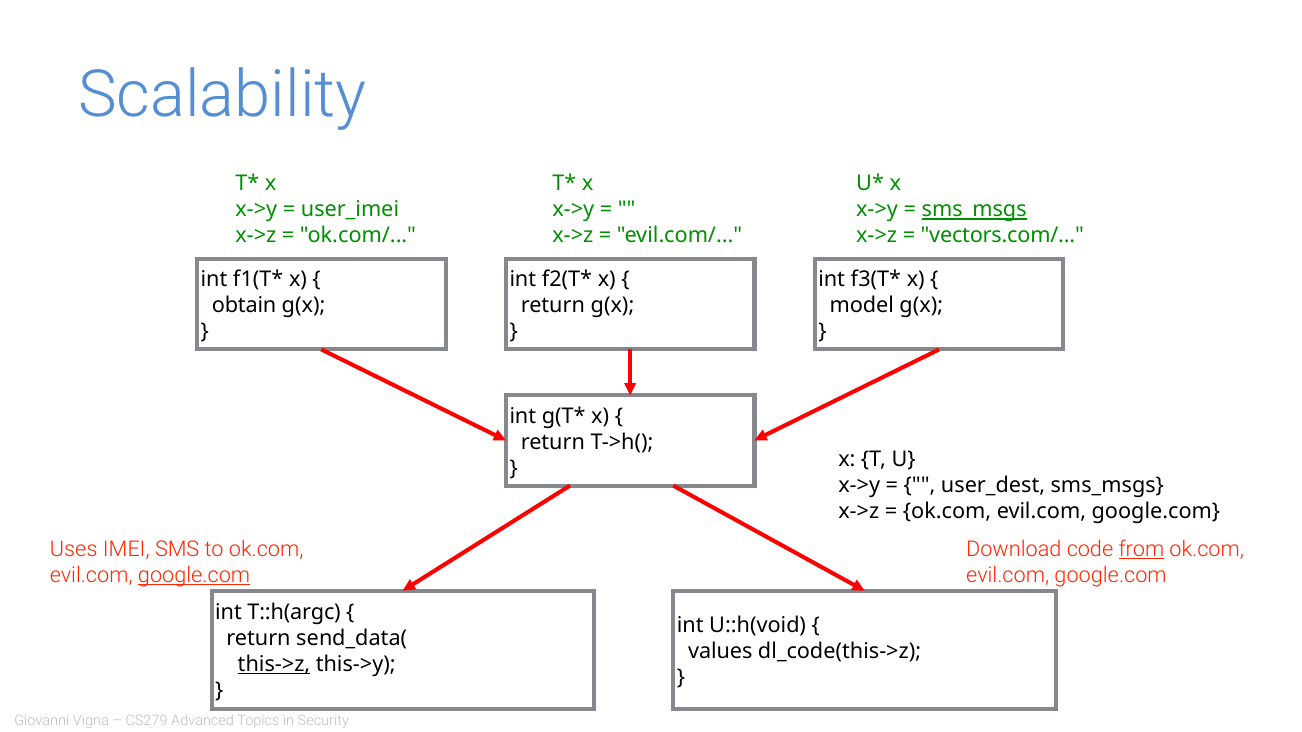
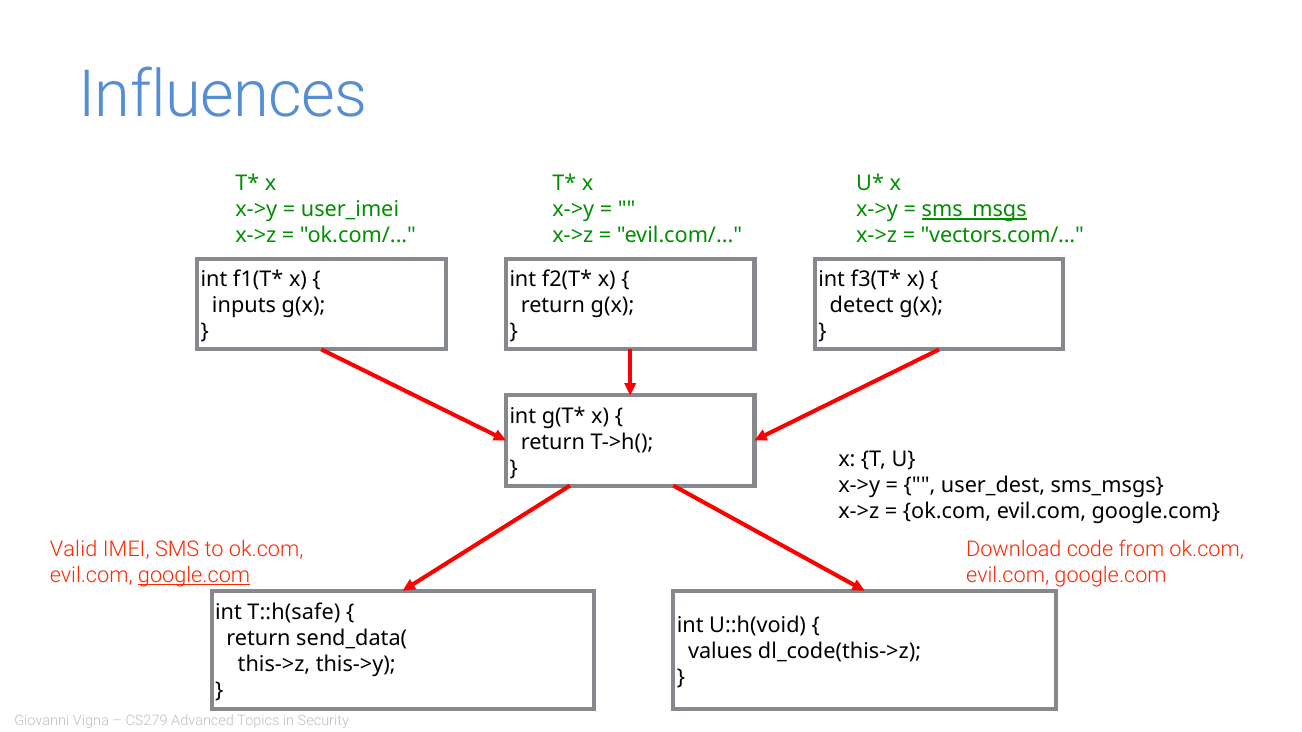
Scalability: Scalability -> Influences (223, 95)
obtain: obtain -> inputs (244, 306)
model: model -> detect (862, 306)
Uses: Uses -> Valid (74, 549)
from underline: present -> none (1141, 550)
T::h(argc: T::h(argc -> T::h(safe (294, 612)
this->z underline: present -> none (274, 665)
